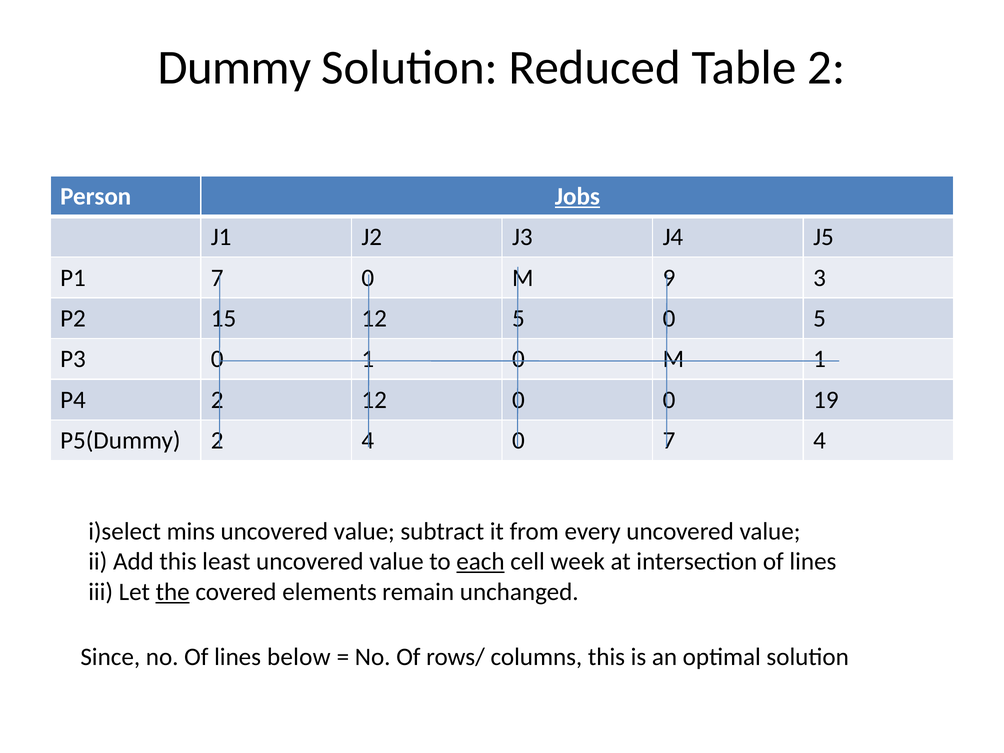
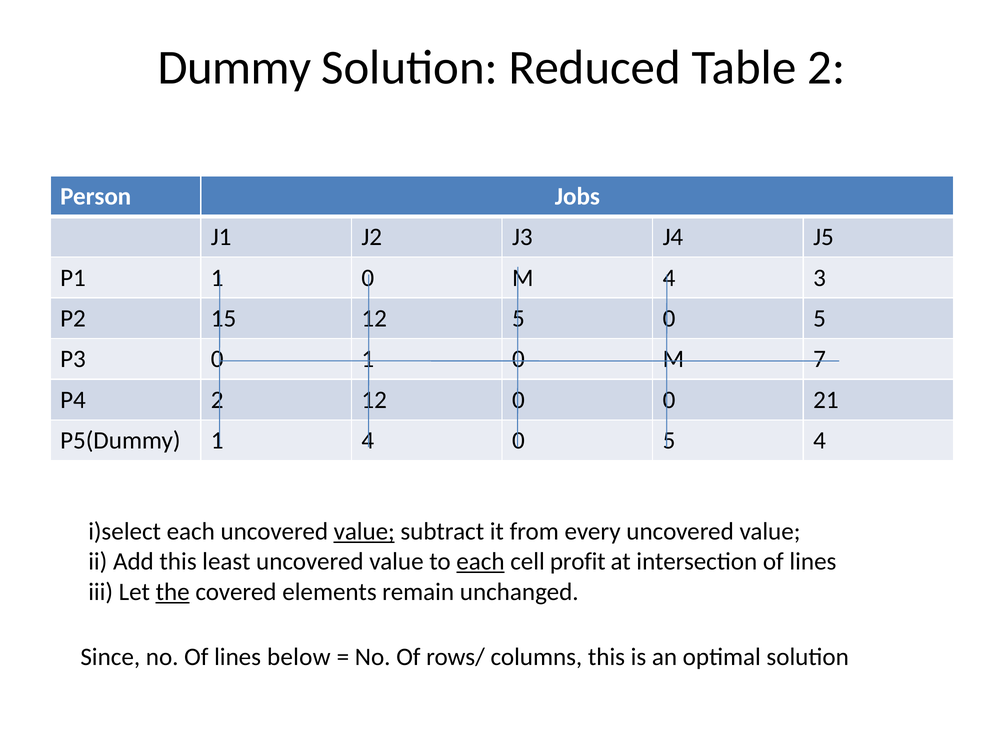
Jobs underline: present -> none (577, 196)
P1 7: 7 -> 1 (217, 278)
M 9: 9 -> 4 (669, 278)
M 1: 1 -> 7 (820, 359)
19: 19 -> 21 (826, 400)
P5(Dummy 2: 2 -> 1 (217, 441)
4 0 7: 7 -> 5 (669, 441)
i)select mins: mins -> each (191, 532)
value underline: none -> present (364, 532)
week: week -> profit (578, 562)
